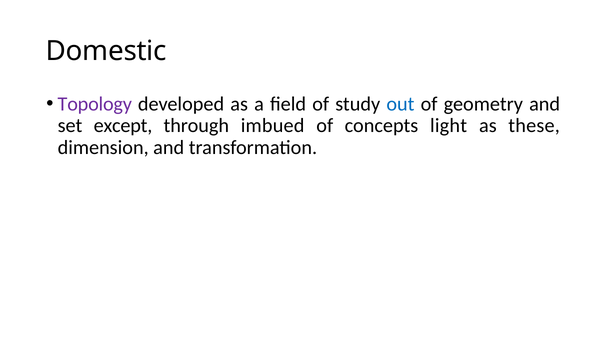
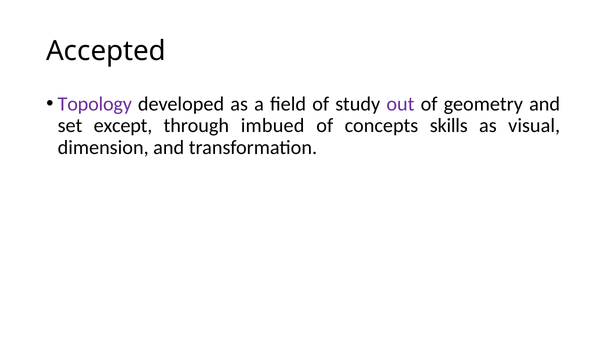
Domestic: Domestic -> Accepted (106, 51)
out colour: blue -> purple (400, 104)
light: light -> skills (449, 126)
these: these -> visual (534, 126)
